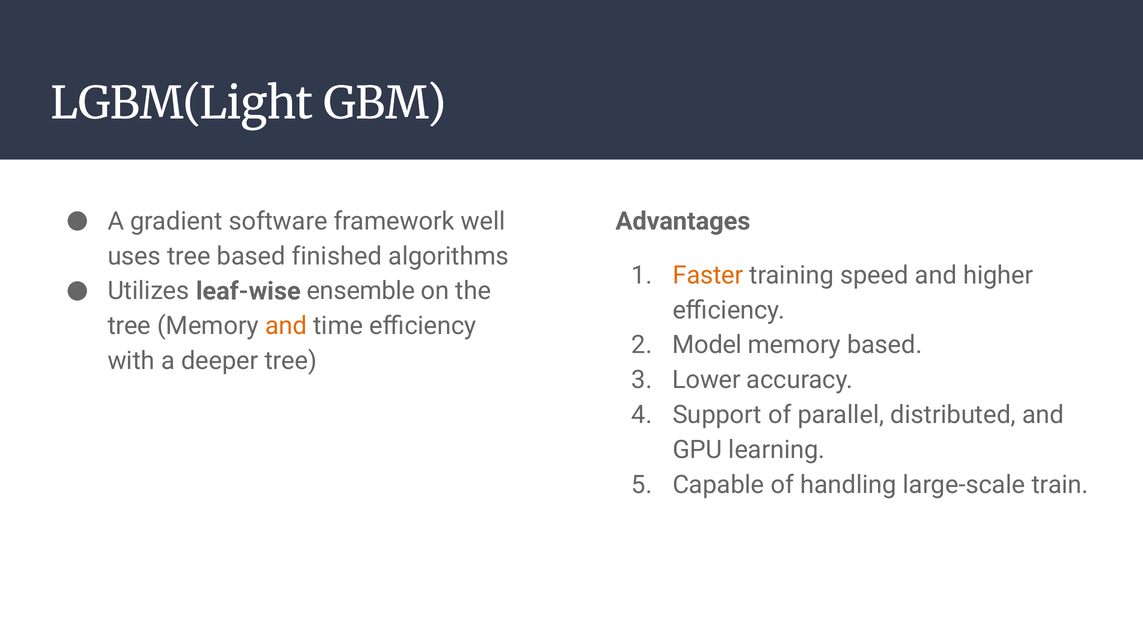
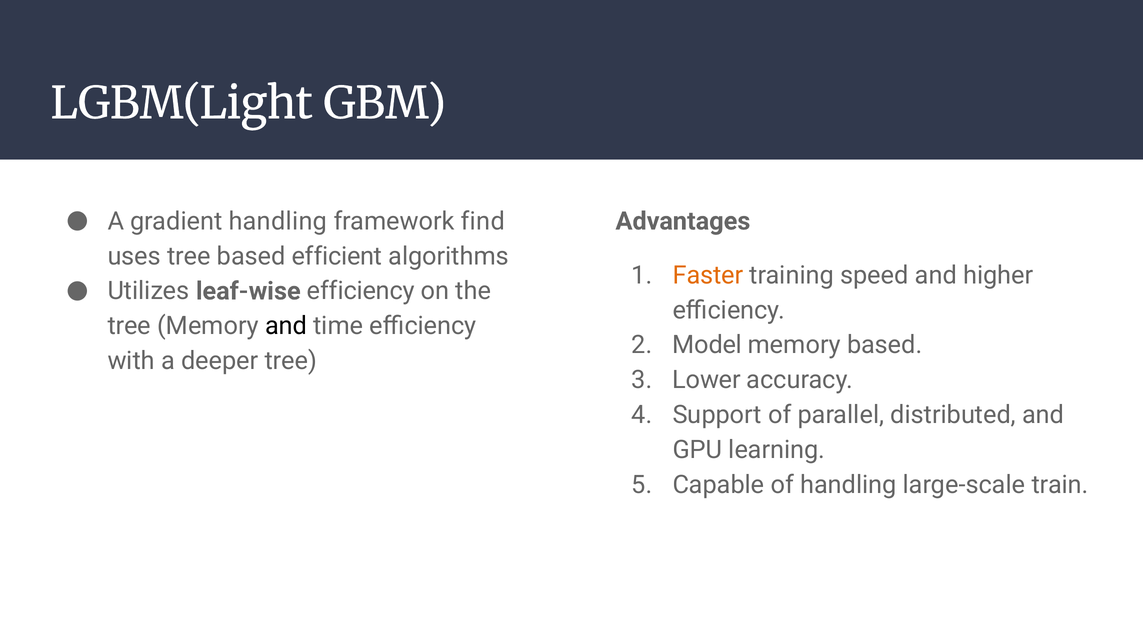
gradient software: software -> handling (278, 221)
well: well -> find (483, 221)
finished: finished -> efficient (337, 256)
leaf-wise ensemble: ensemble -> efficiency (361, 291)
and colour: orange -> black (286, 326)
